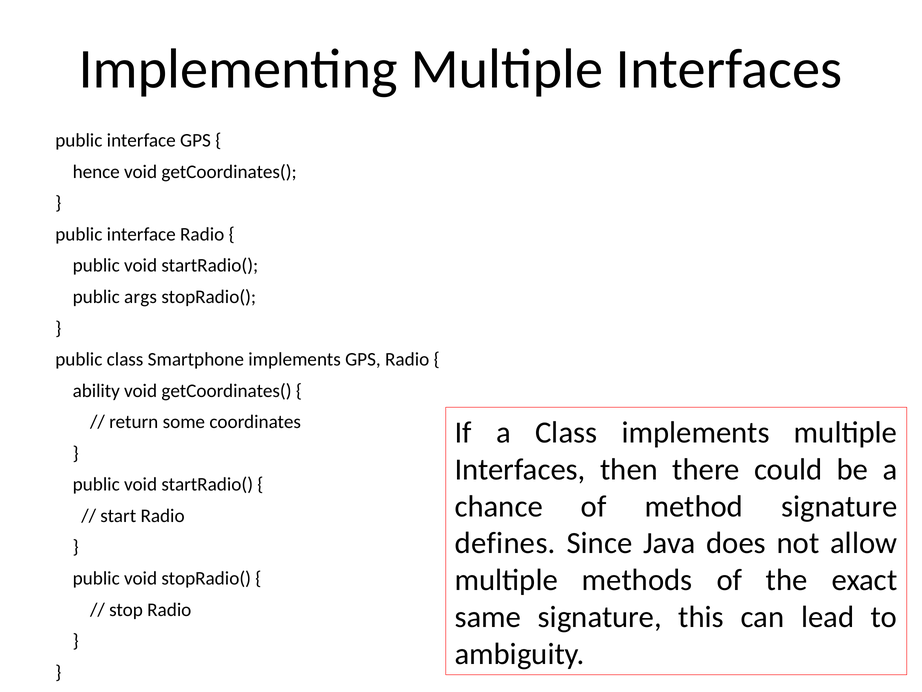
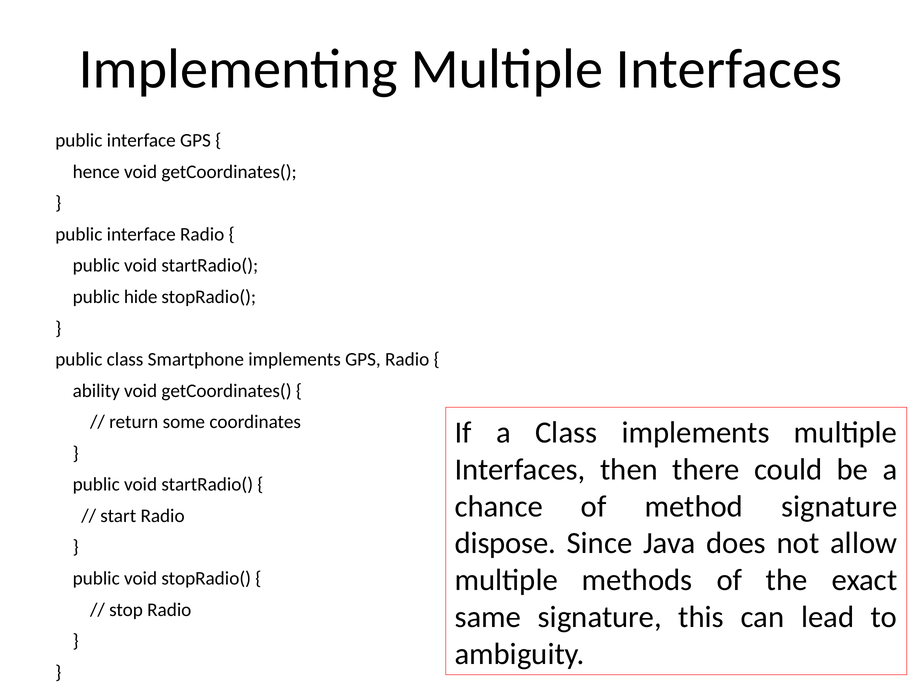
args: args -> hide (141, 297)
defines: defines -> dispose (505, 543)
